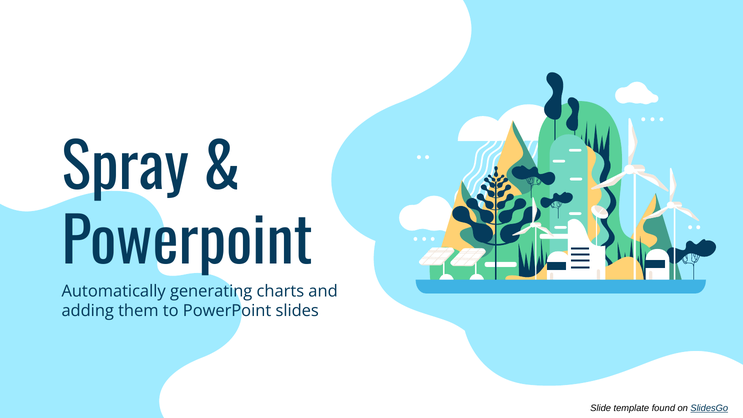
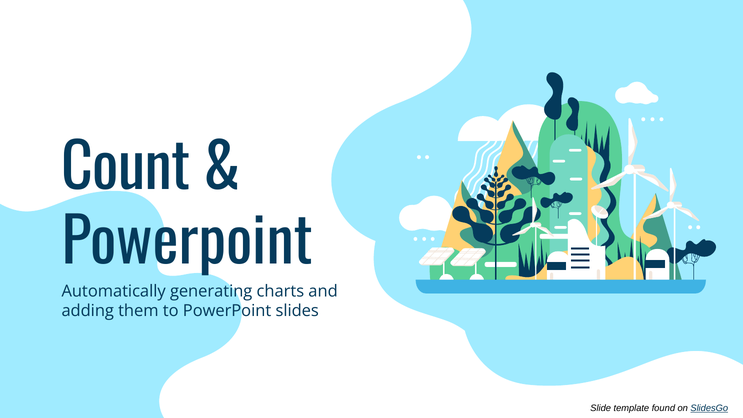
Spray: Spray -> Count (126, 169)
